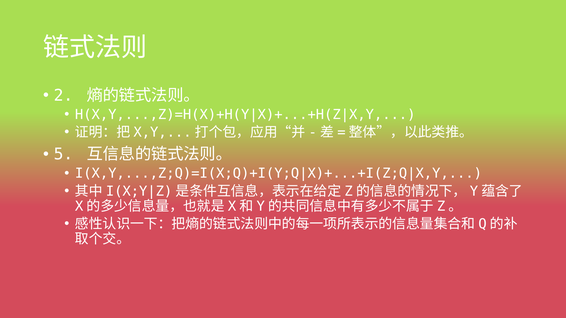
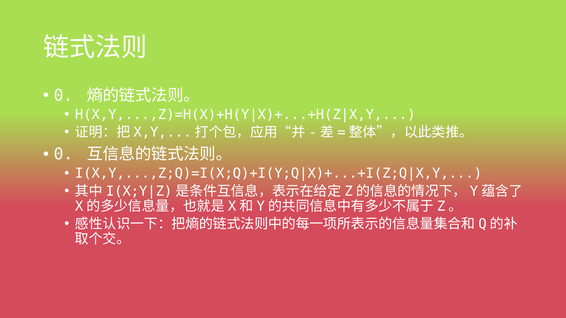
2: 2 -> 0 (63, 95)
5: 5 -> 0 (63, 154)
